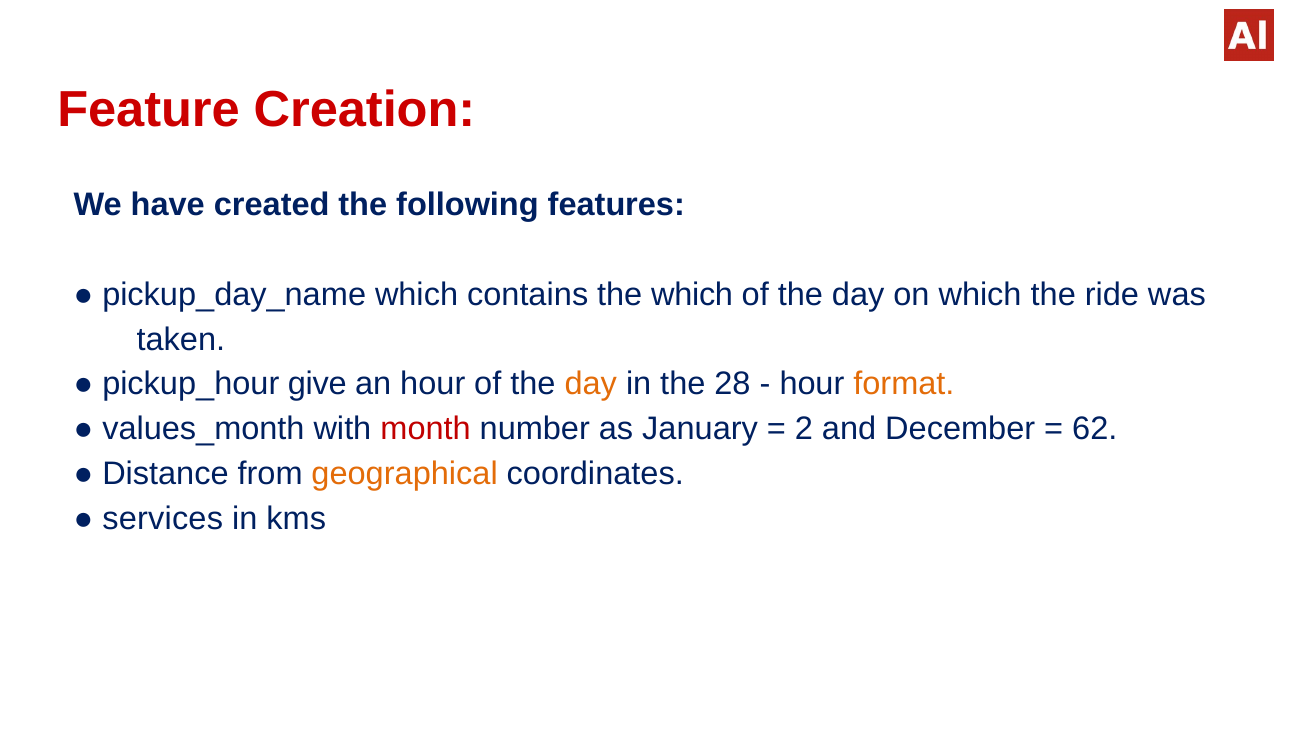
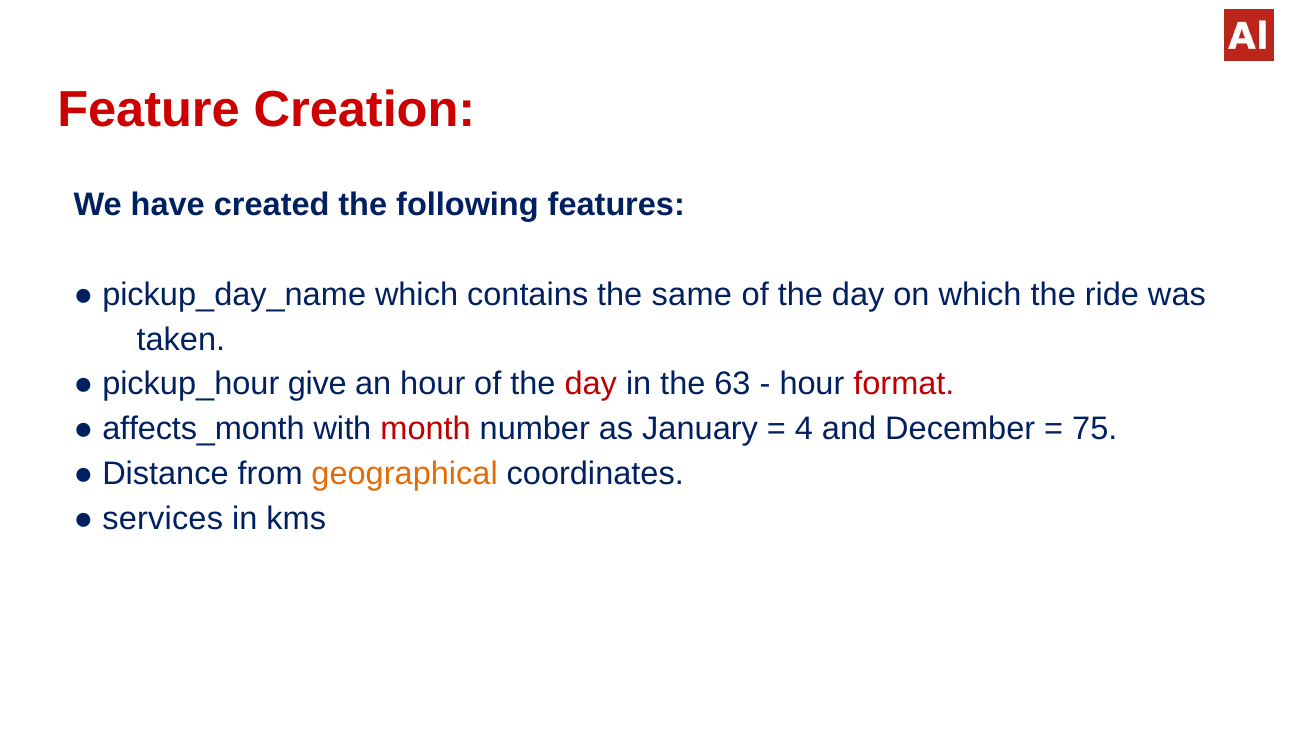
the which: which -> same (692, 294)
day colour: orange -> red (591, 384)
28: 28 -> 63 (732, 384)
format colour: orange -> red (904, 384)
values_month: values_month -> affects_month (203, 429)
2: 2 -> 4 (804, 429)
62: 62 -> 75 (1095, 429)
